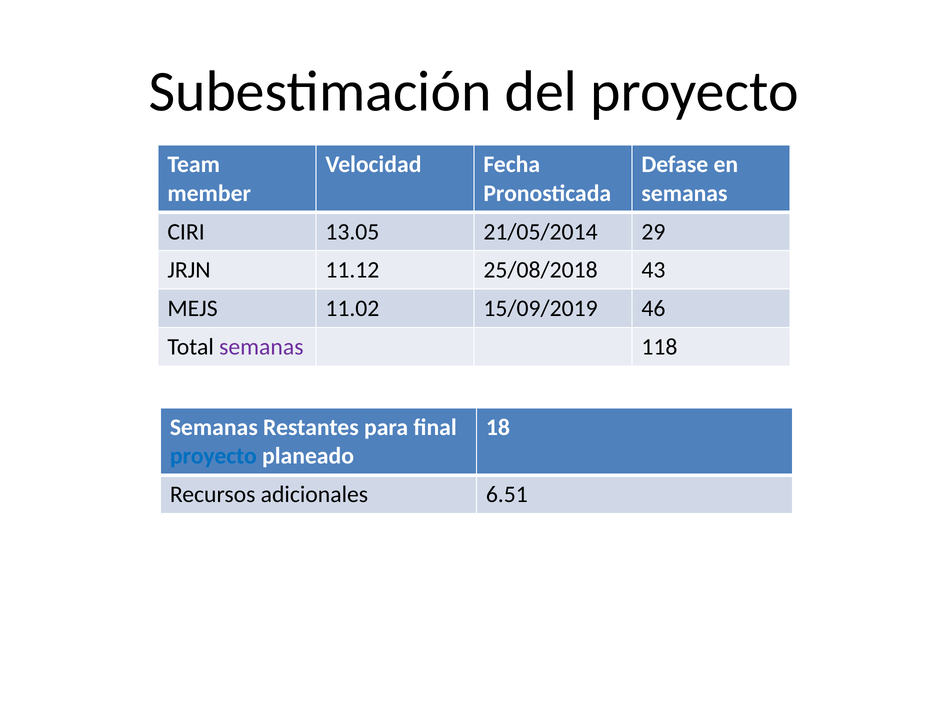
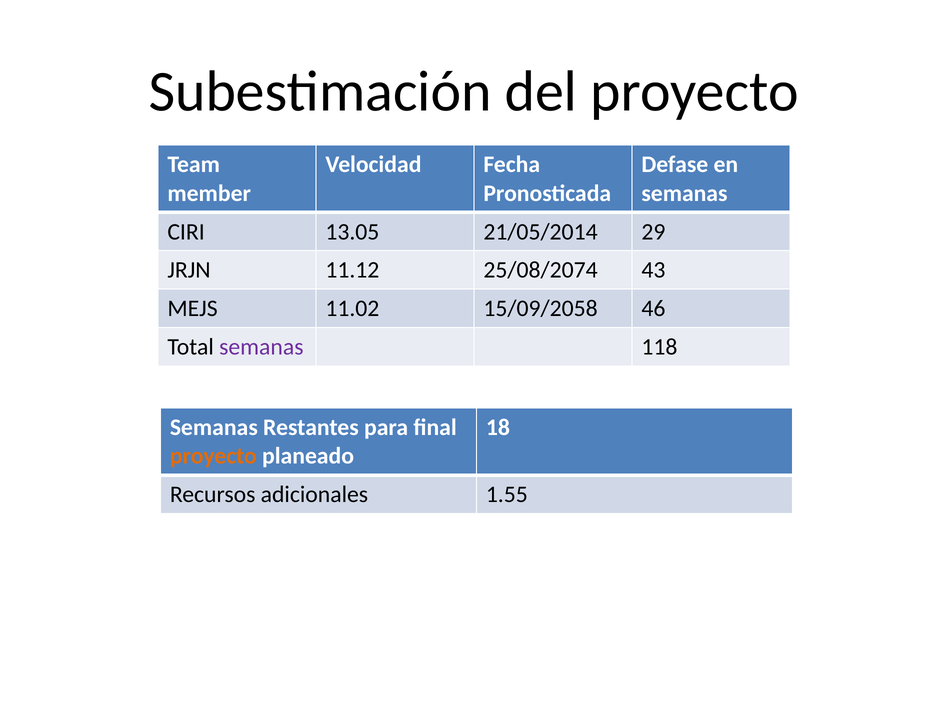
25/08/2018: 25/08/2018 -> 25/08/2074 (541, 270)
15/09/2019: 15/09/2019 -> 15/09/2058 (541, 309)
proyecto colour: blue -> orange (213, 456)
6.51: 6.51 -> 1.55 (507, 495)
